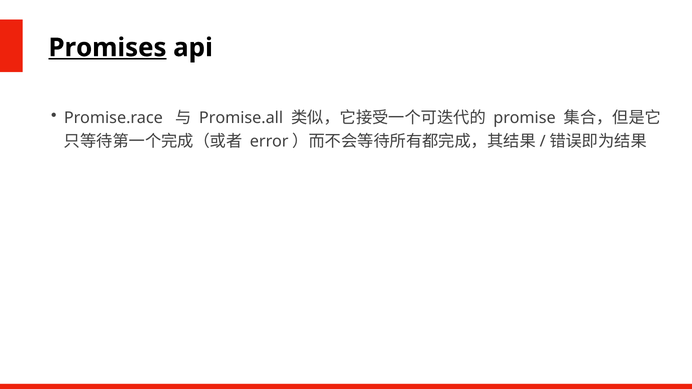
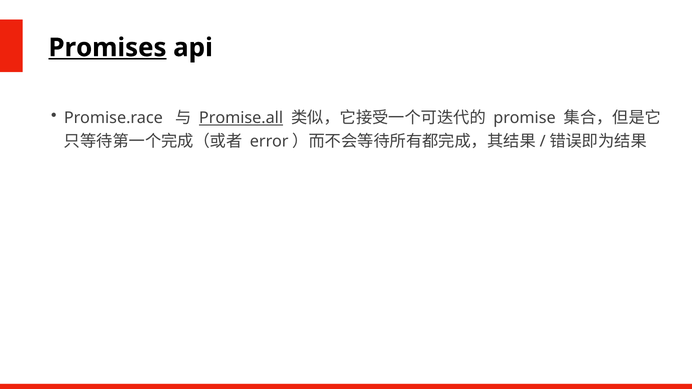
Promise.all underline: none -> present (241, 118)
